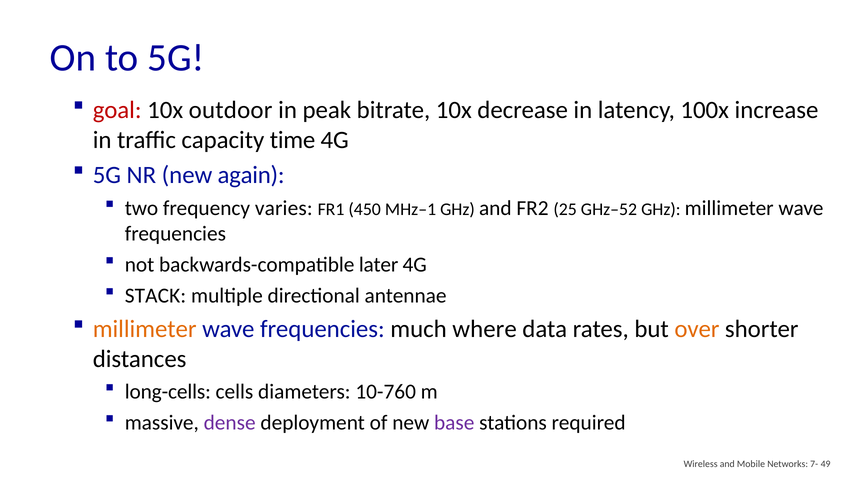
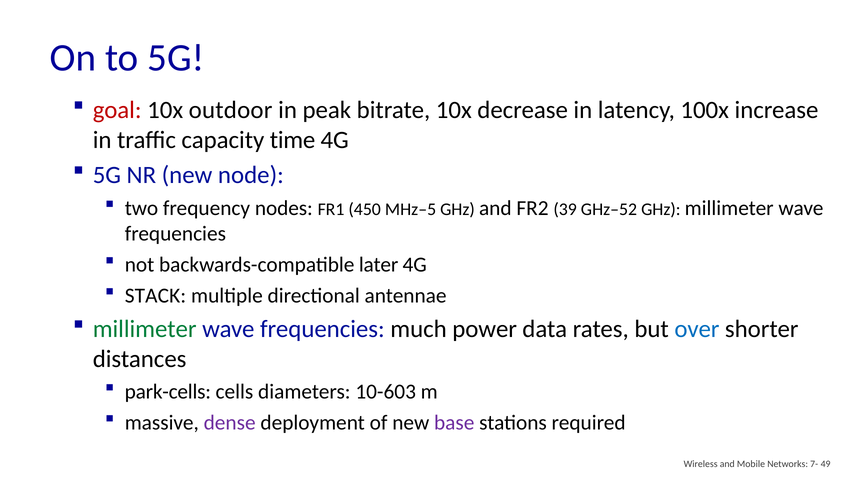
again: again -> node (251, 175)
varies: varies -> nodes (284, 208)
MHz–1: MHz–1 -> MHz–5 (411, 209)
25: 25 -> 39 (565, 209)
millimeter colour: orange -> green (145, 329)
where: where -> power (485, 329)
over colour: orange -> blue (697, 329)
long-cells: long-cells -> park-cells (168, 391)
10-760: 10-760 -> 10-603 (386, 391)
